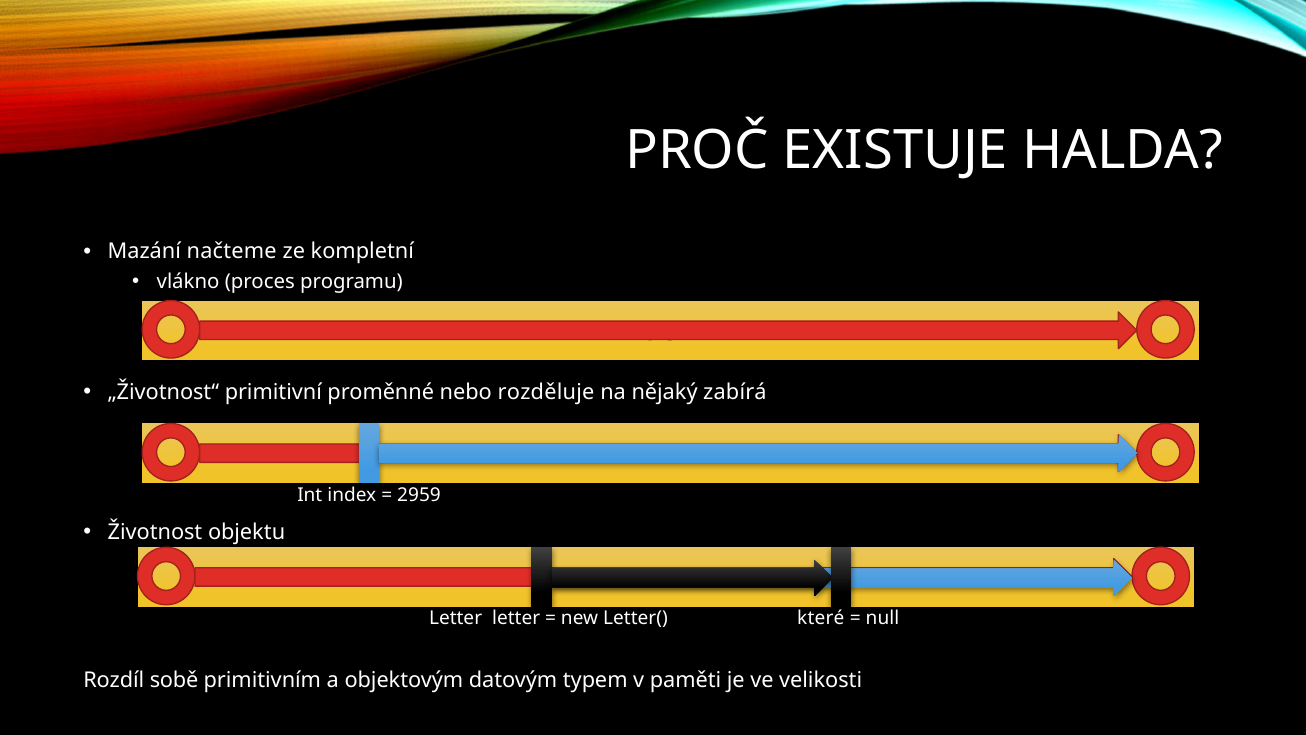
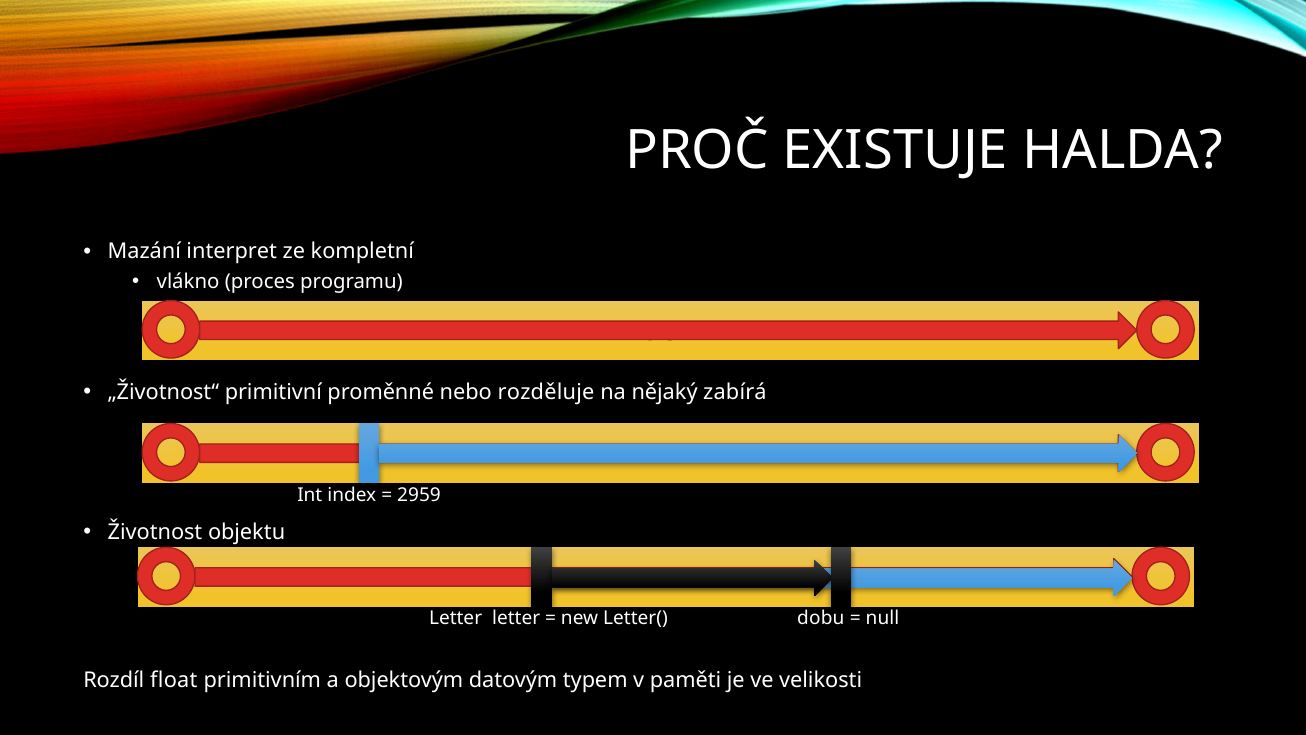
načteme: načteme -> interpret (232, 252)
které: které -> dobu (821, 618)
sobě: sobě -> float (174, 680)
